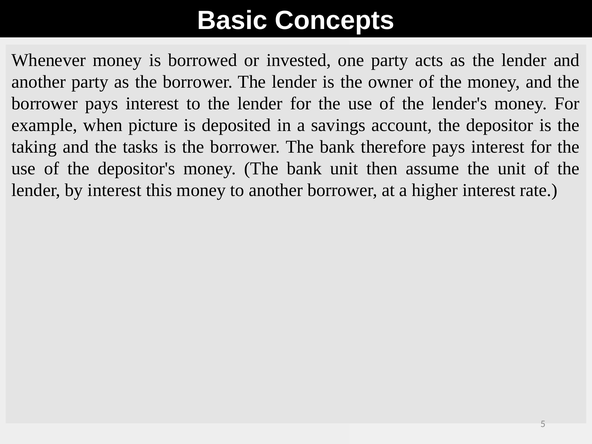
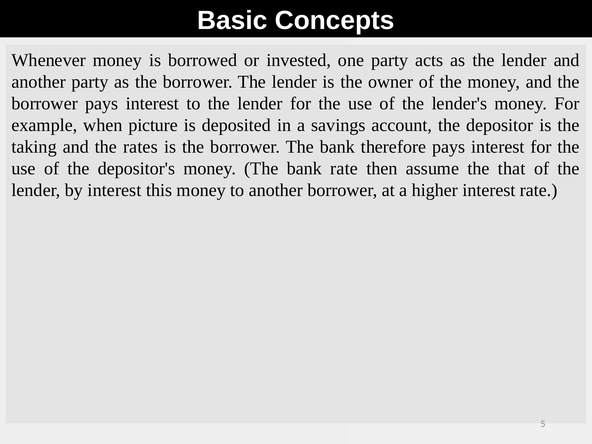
tasks: tasks -> rates (140, 147)
bank unit: unit -> rate (344, 169)
the unit: unit -> that (512, 169)
